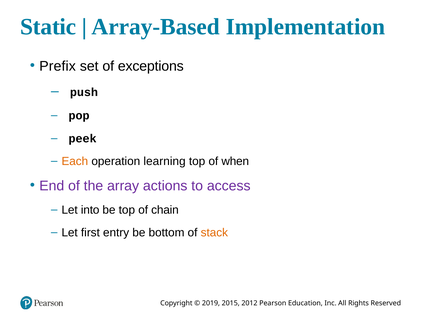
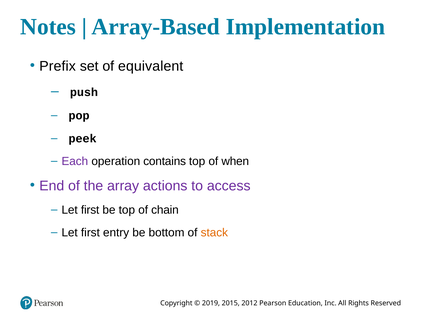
Static: Static -> Notes (48, 27)
exceptions: exceptions -> equivalent (151, 66)
Each colour: orange -> purple (75, 161)
learning: learning -> contains (165, 161)
into: into -> first (90, 210)
